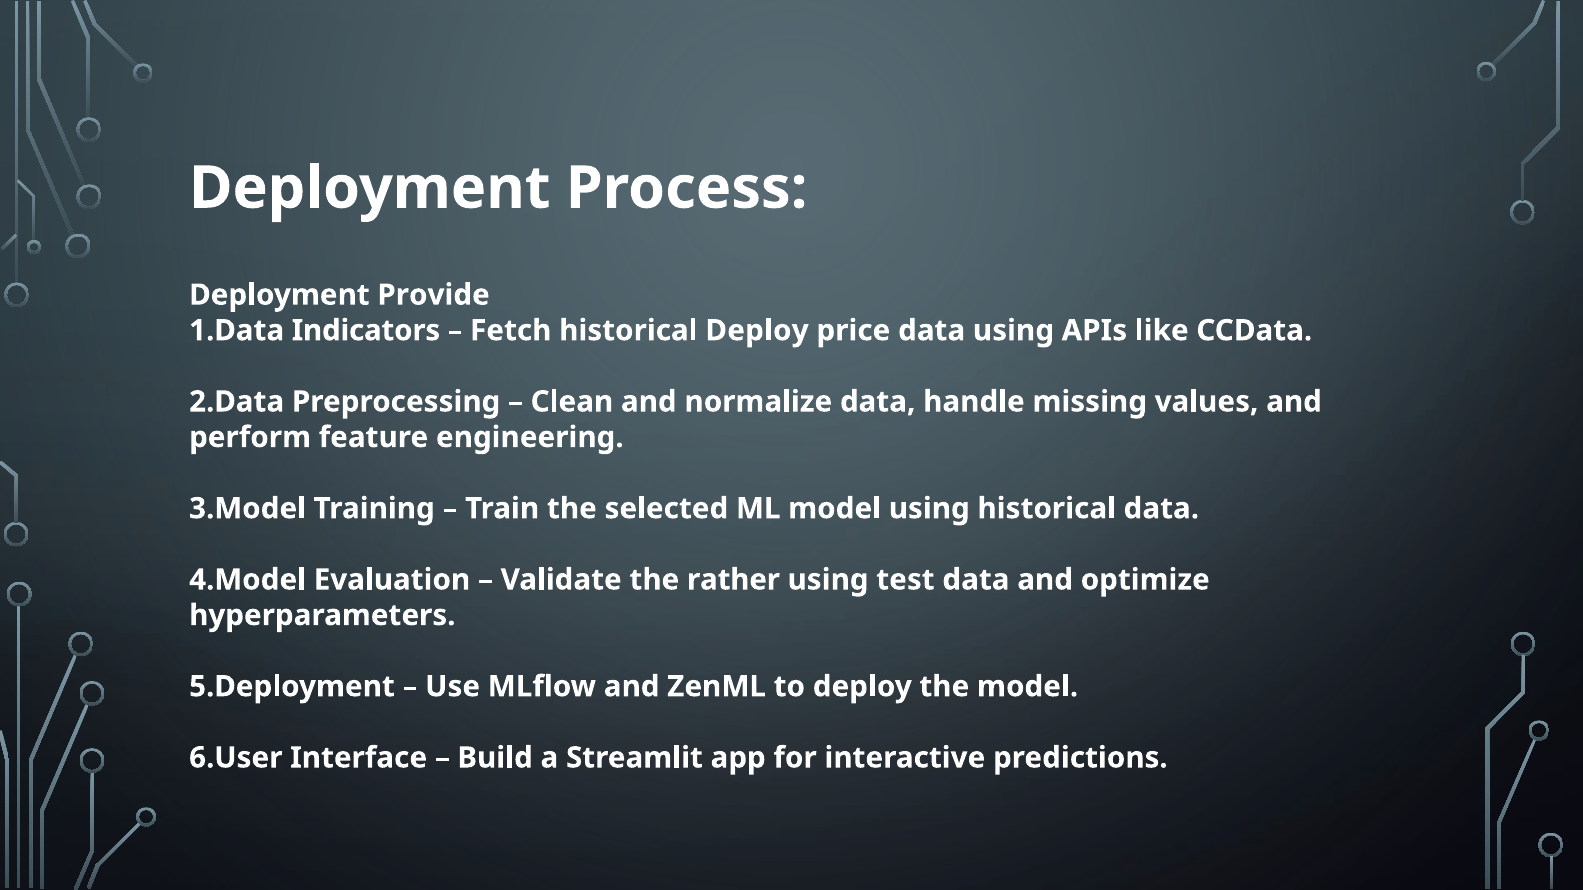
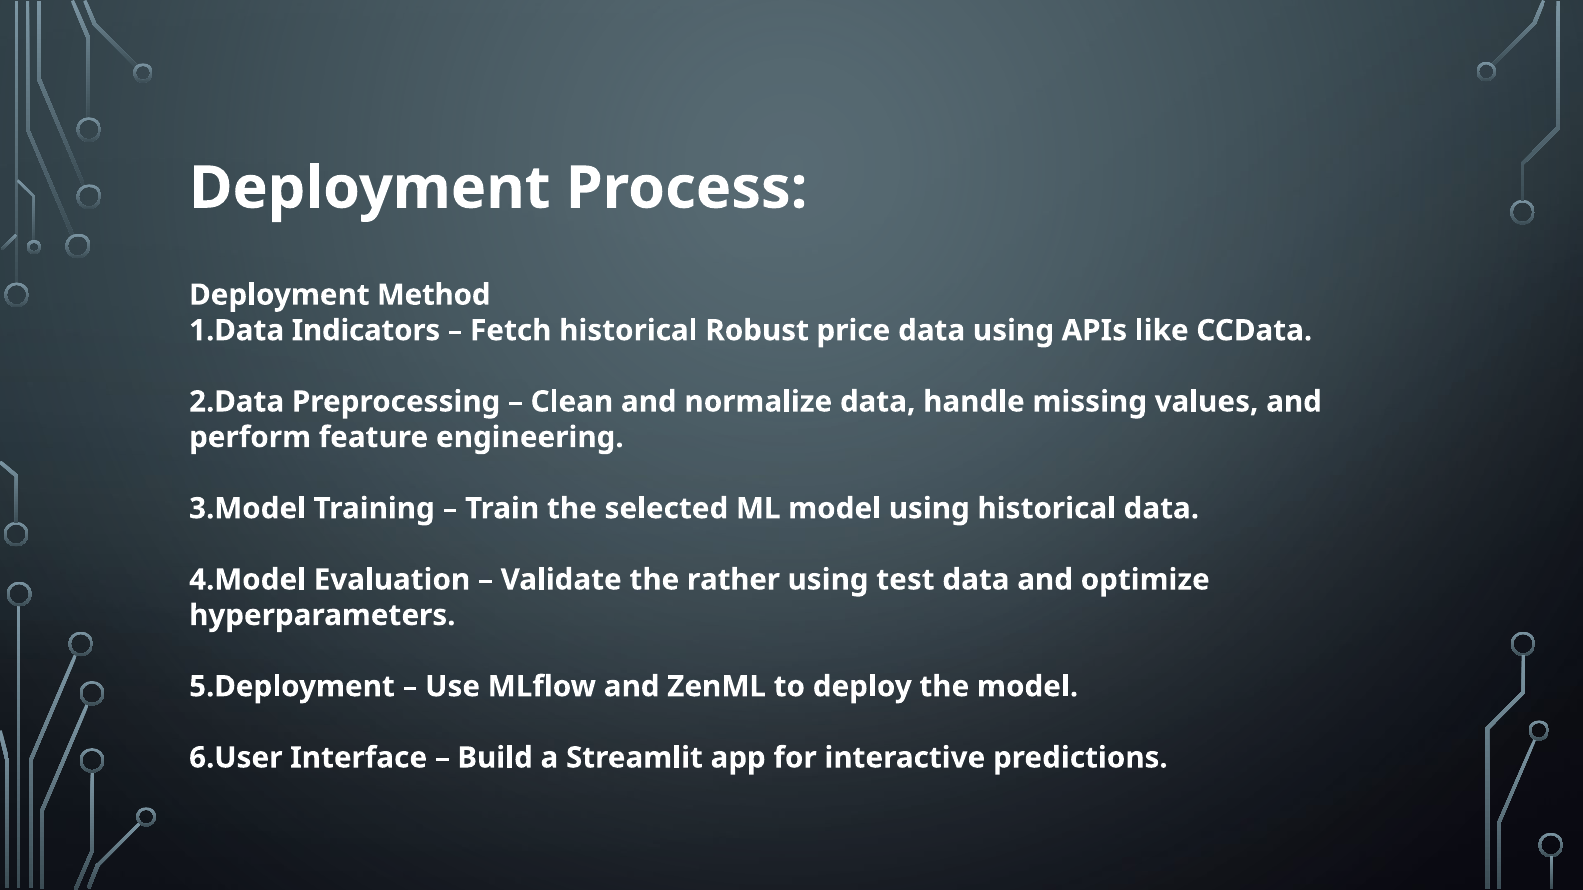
Provide: Provide -> Method (434, 295)
historical Deploy: Deploy -> Robust (757, 331)
